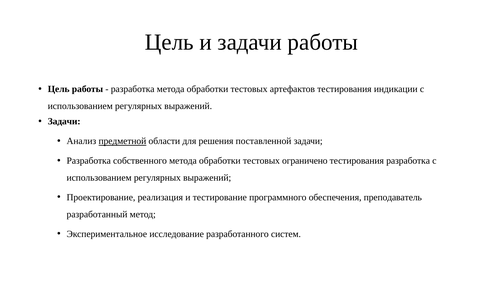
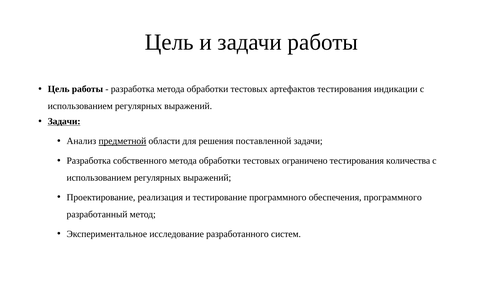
Задачи underline: none -> present (64, 121)
тестирования разработка: разработка -> количества (408, 161)
обеспечения преподаватель: преподаватель -> программного (393, 197)
